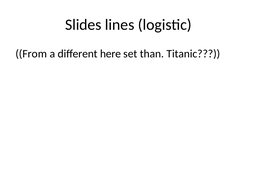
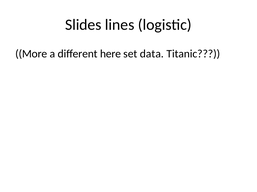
From: From -> More (31, 54)
than: than -> data (152, 54)
